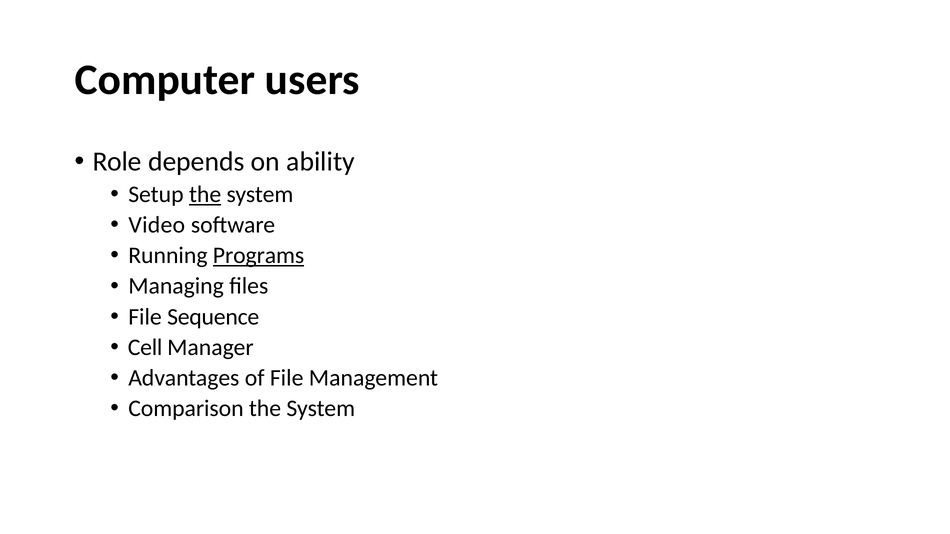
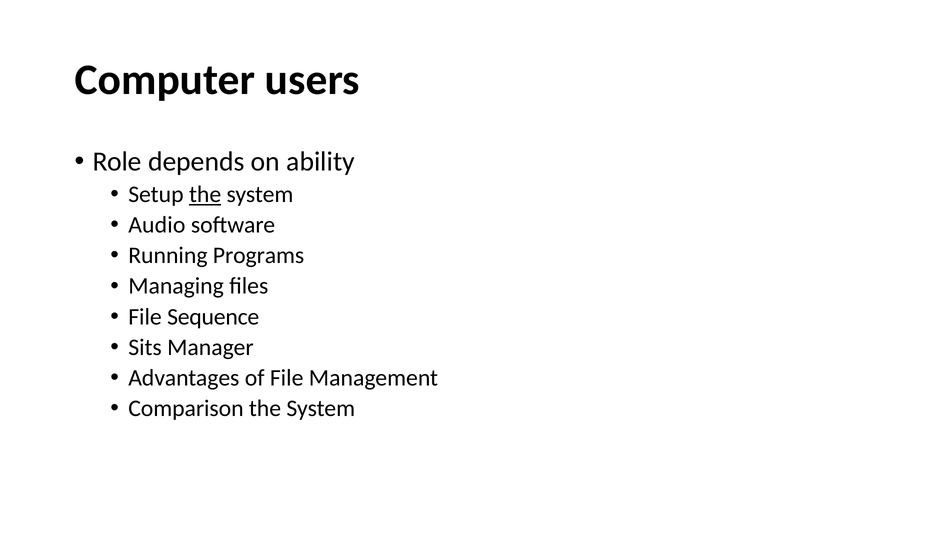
Video: Video -> Audio (157, 225)
Programs underline: present -> none (259, 256)
Cell: Cell -> Sits (145, 348)
